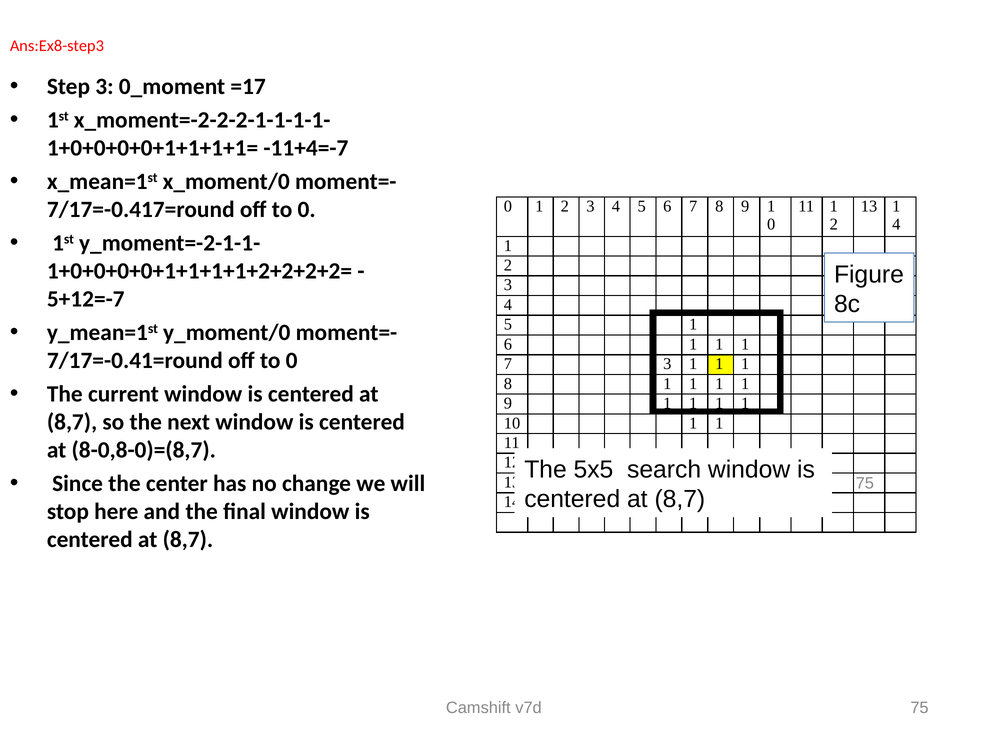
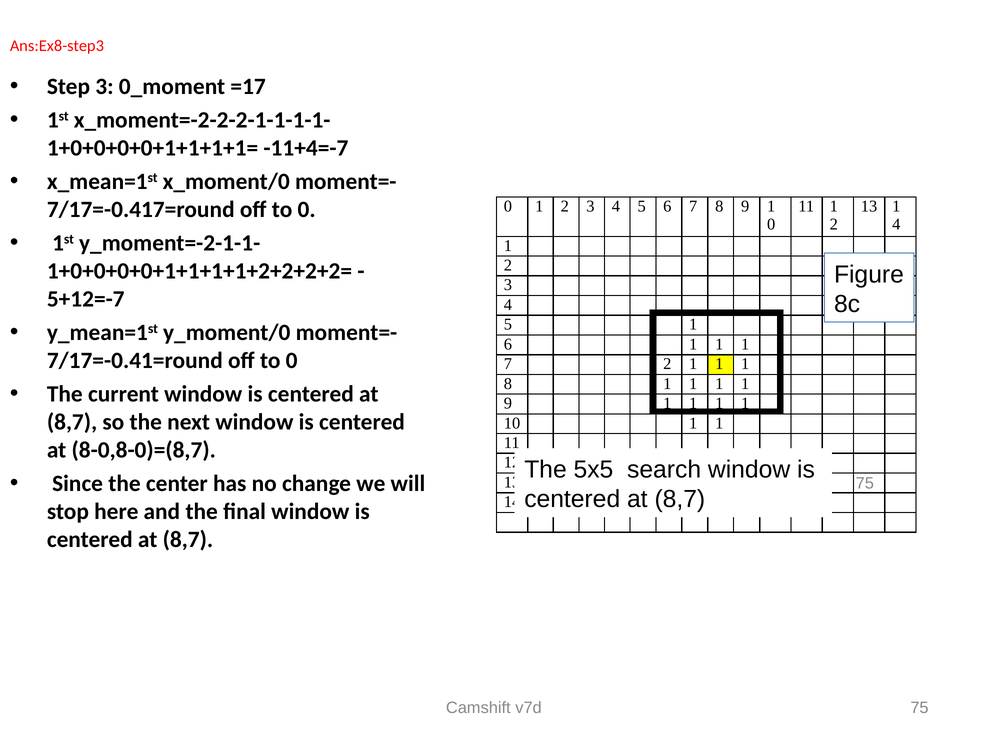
7 3: 3 -> 2 (667, 364)
